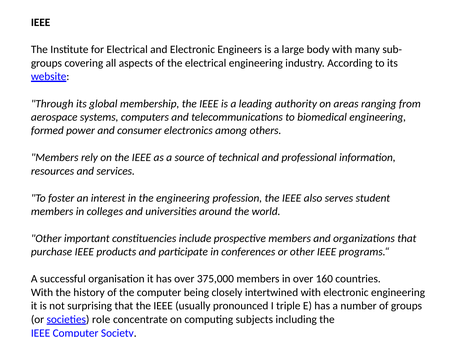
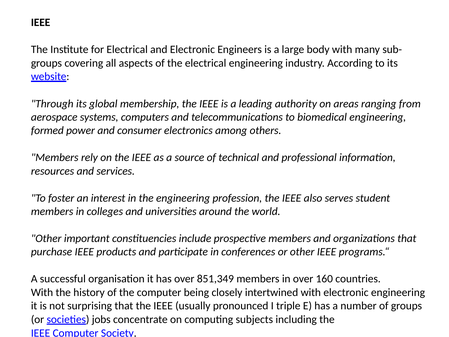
375,000: 375,000 -> 851,349 (215, 279)
role: role -> jobs (101, 319)
